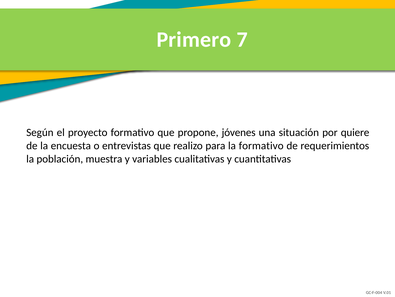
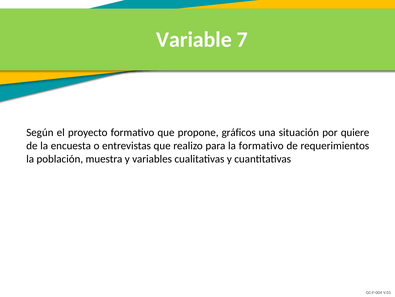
Primero: Primero -> Variable (194, 39)
jóvenes: jóvenes -> gráficos (239, 132)
